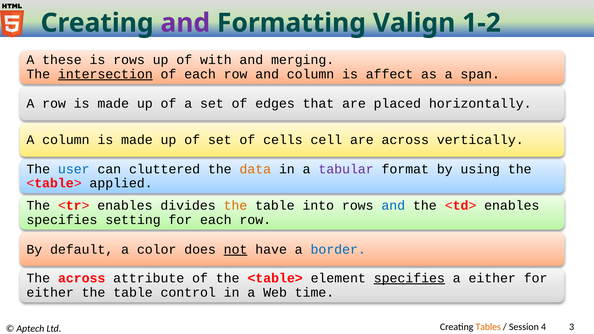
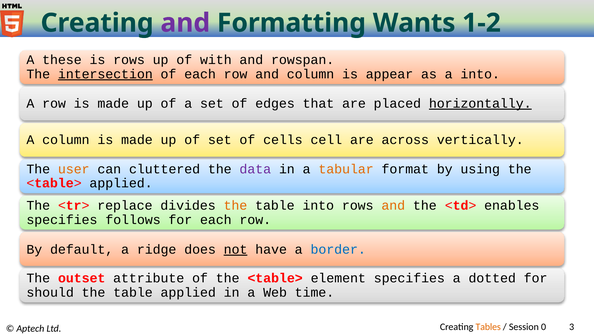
Valign: Valign -> Wants (414, 23)
merging: merging -> rowspan (303, 60)
affect: affect -> appear (389, 74)
a span: span -> into (480, 74)
horizontally underline: none -> present (480, 104)
user colour: blue -> orange (74, 169)
data colour: orange -> purple (255, 169)
tabular colour: purple -> orange (346, 169)
<tr> enables: enables -> replace (125, 206)
and colour: blue -> orange (393, 206)
setting: setting -> follows (133, 220)
color: color -> ridge (157, 250)
The across: across -> outset (82, 278)
specifies underline: present -> none (409, 278)
a either: either -> dotted (492, 278)
either: either -> should (50, 293)
table control: control -> applied (188, 293)
4: 4 -> 0 (544, 327)
